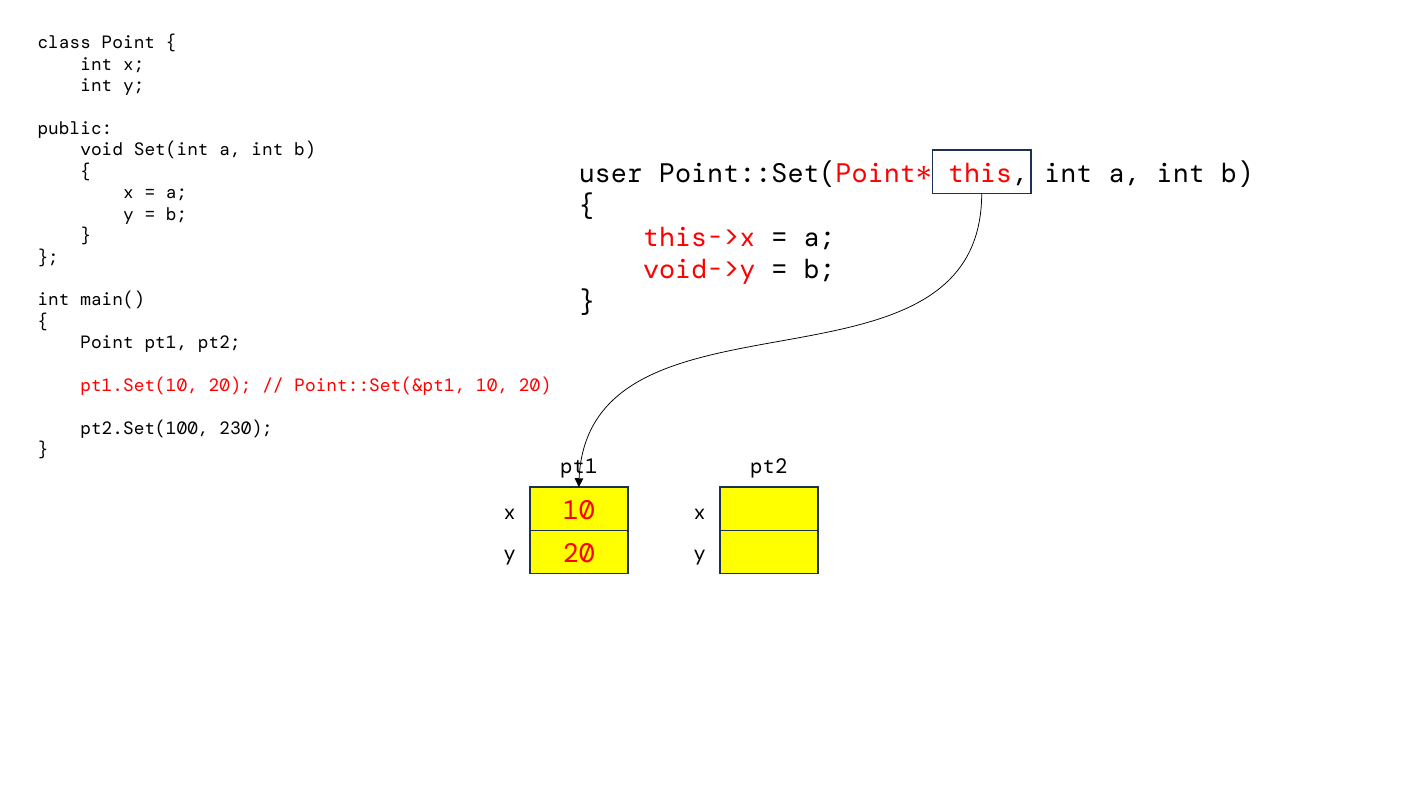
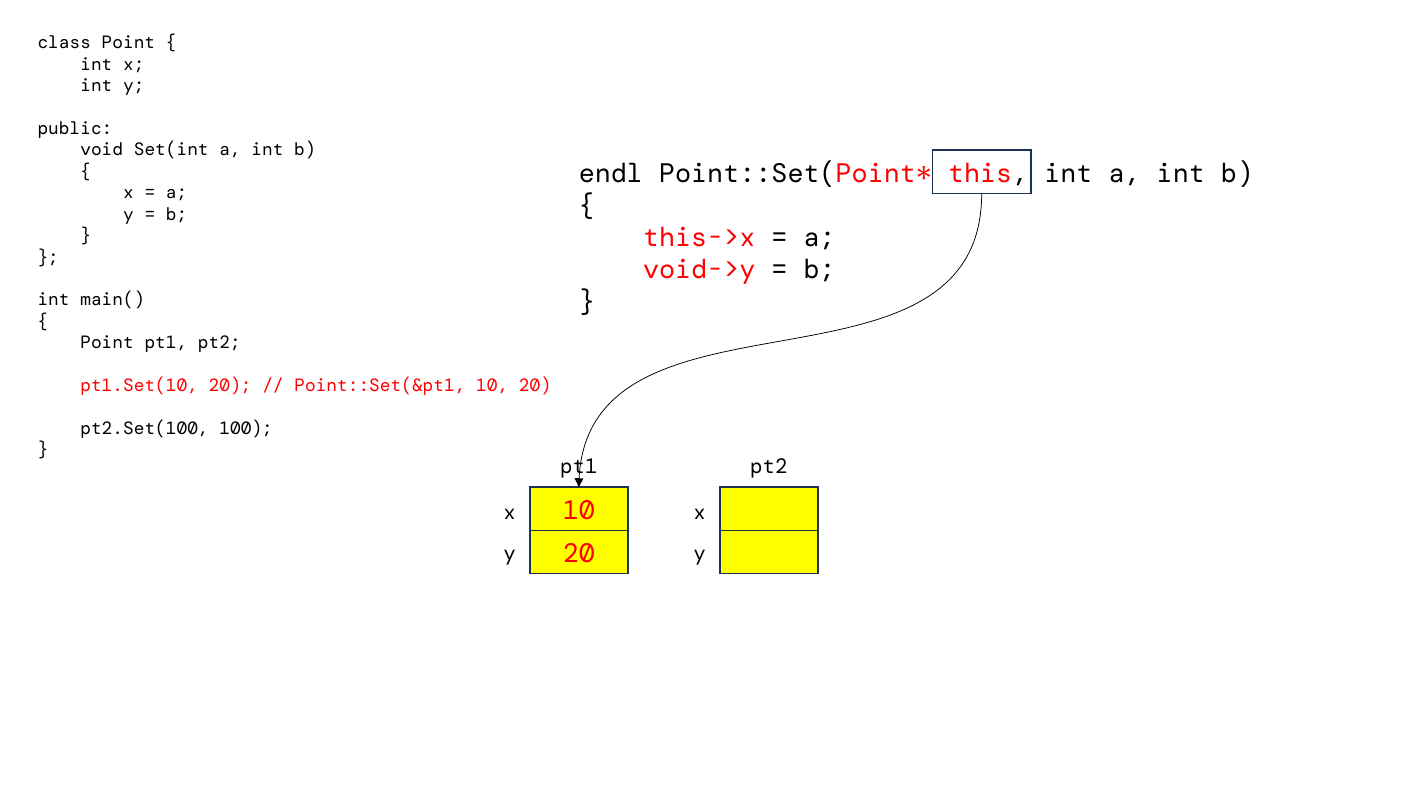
user: user -> endl (611, 173)
230: 230 -> 100 (246, 428)
